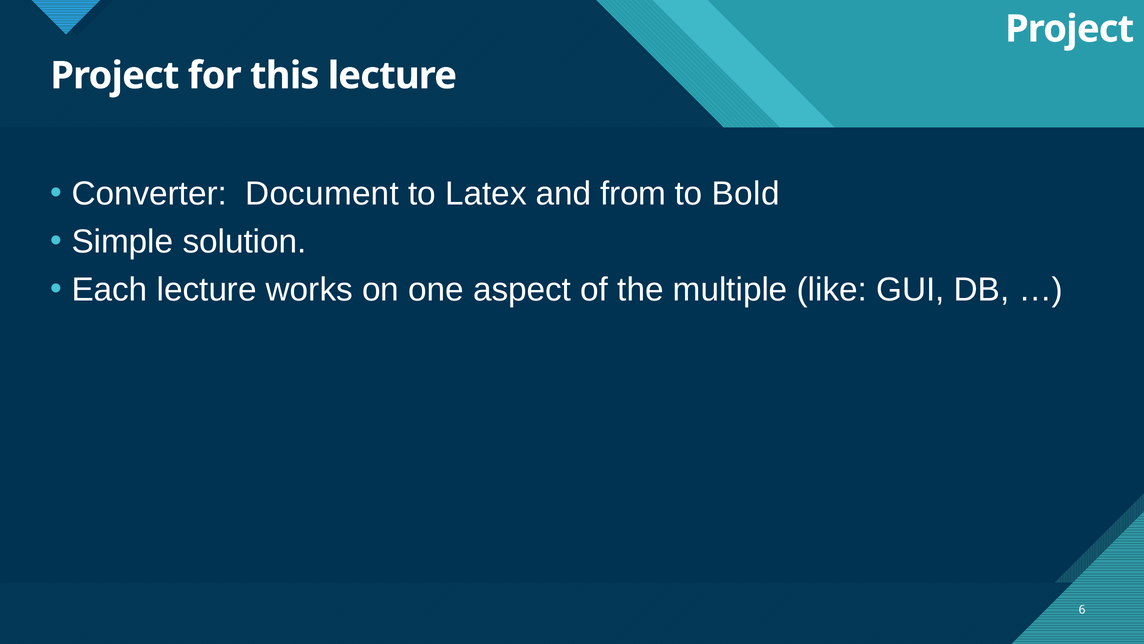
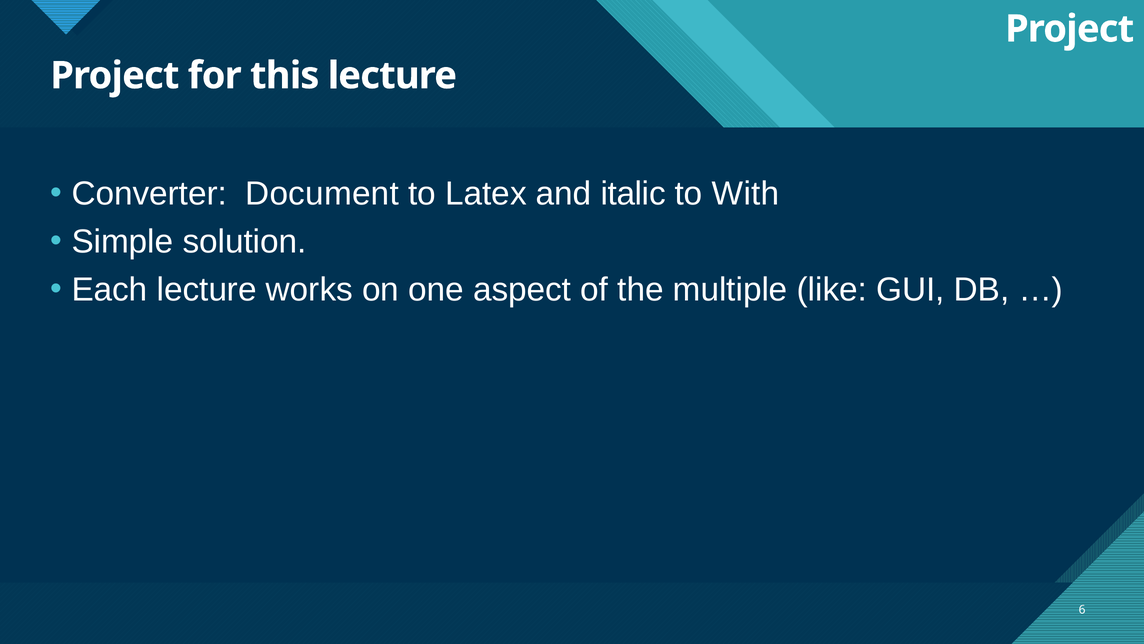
from: from -> italic (633, 193)
Bold: Bold -> With (746, 193)
